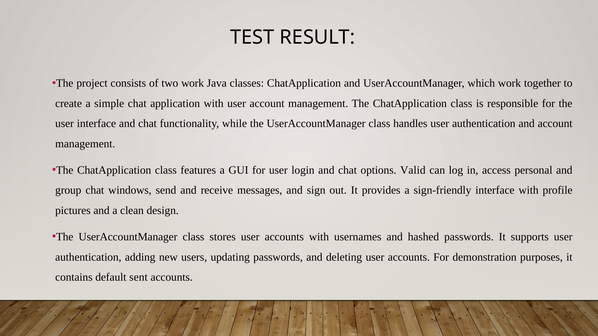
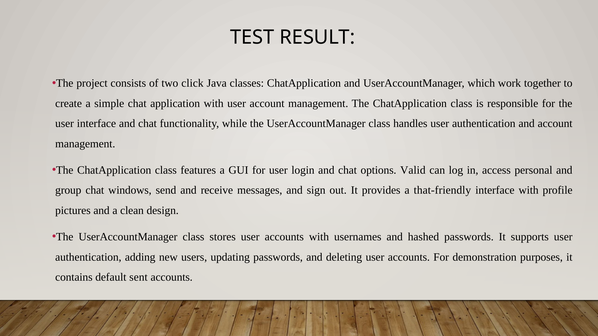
two work: work -> click (192, 83)
sign-friendly: sign-friendly -> that-friendly (442, 191)
